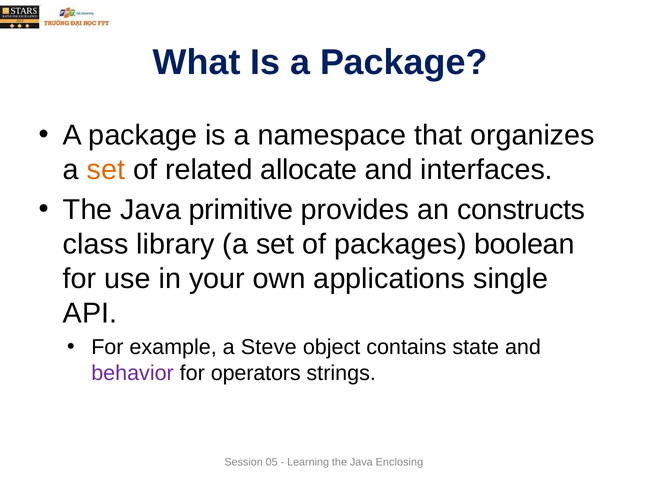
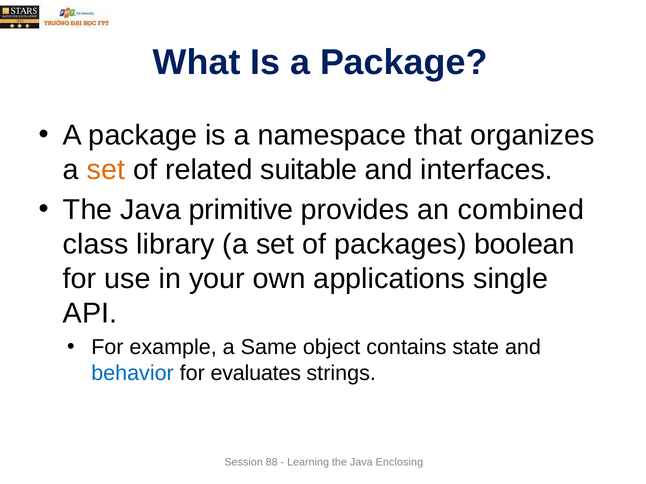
allocate: allocate -> suitable (309, 170)
constructs: constructs -> combined (521, 210)
Steve: Steve -> Same (269, 348)
behavior colour: purple -> blue (133, 373)
operators: operators -> evaluates (256, 373)
05: 05 -> 88 (272, 463)
